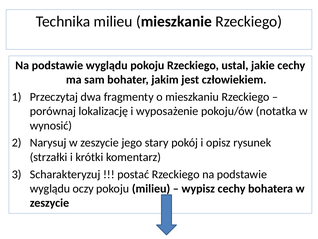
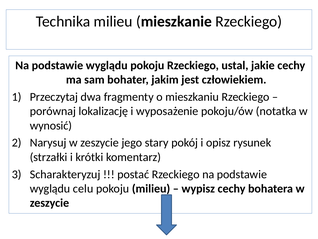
oczy: oczy -> celu (83, 188)
